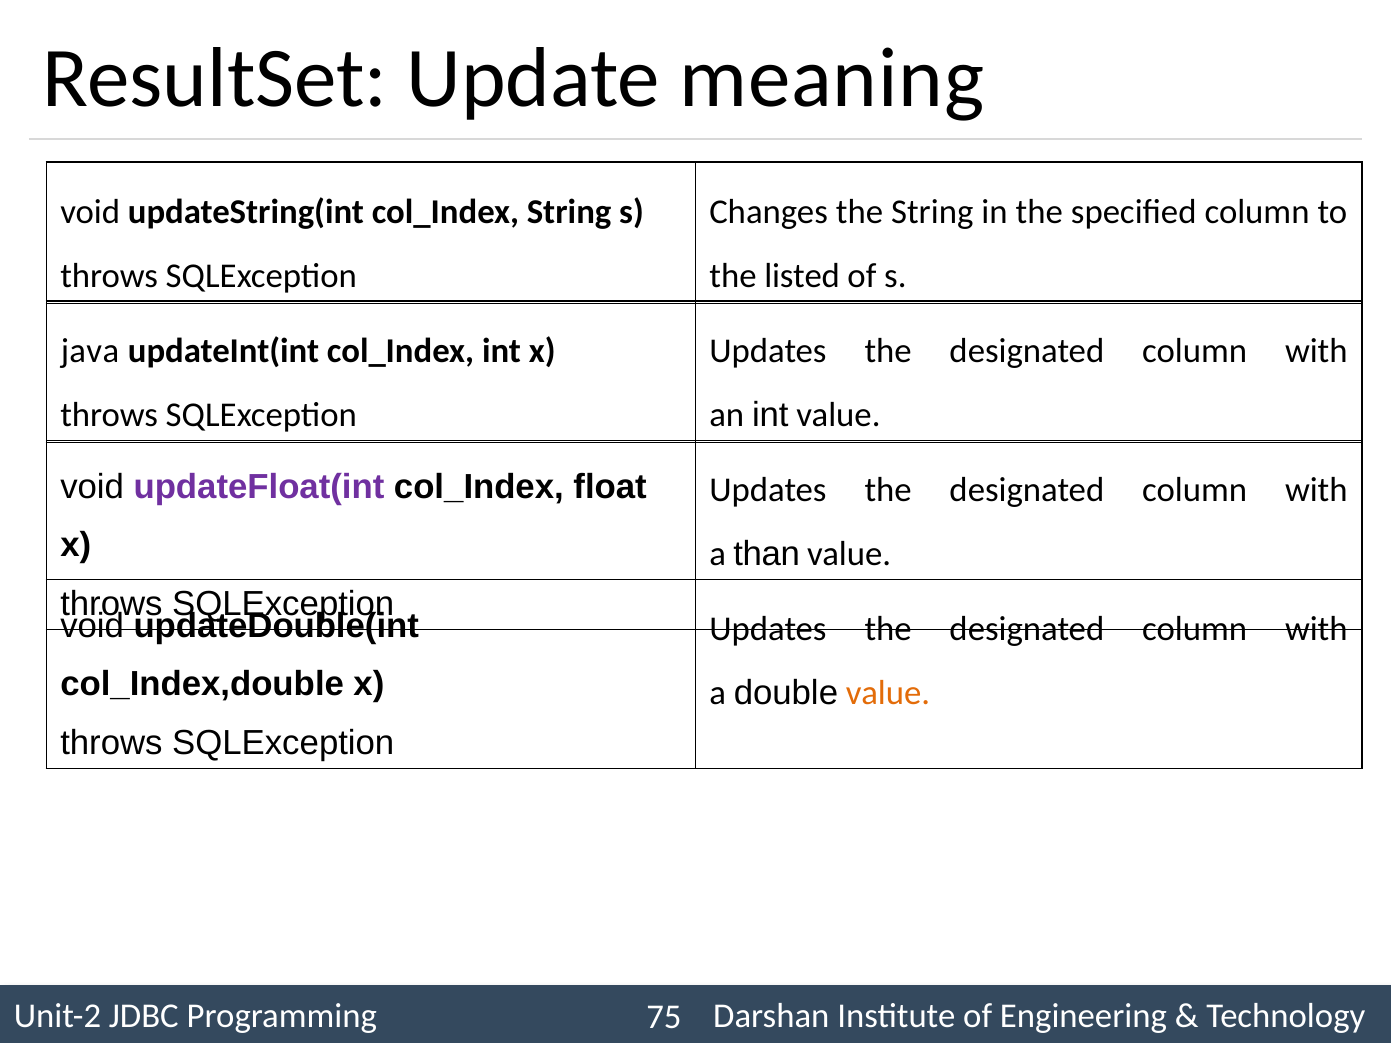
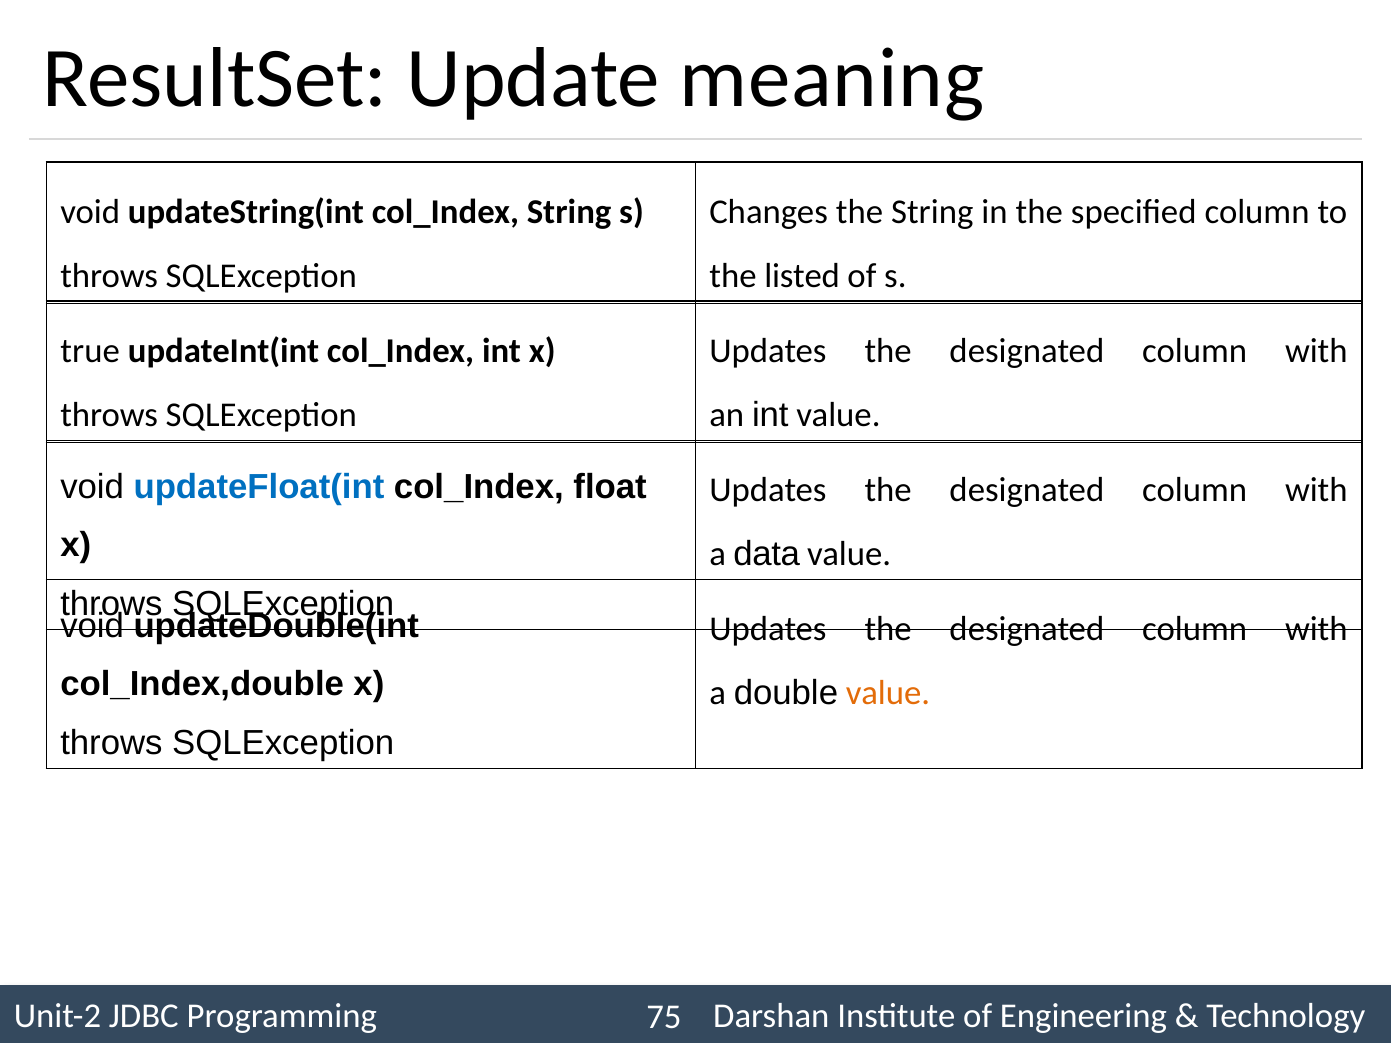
java: java -> true (90, 351)
updateFloat(int colour: purple -> blue (259, 487)
than: than -> data (767, 554)
